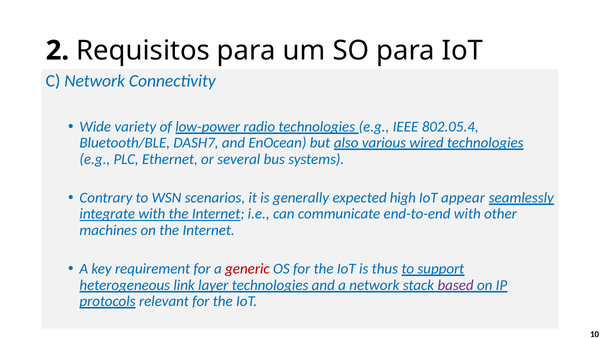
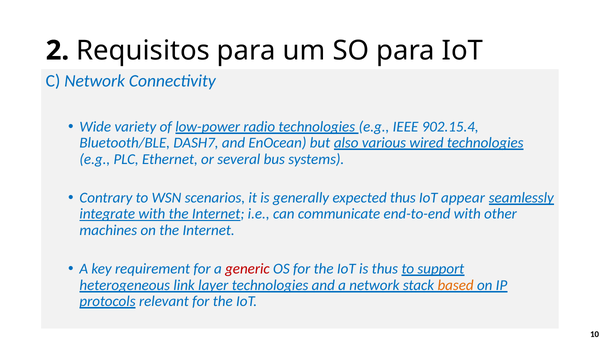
802.05.4: 802.05.4 -> 902.15.4 (450, 126)
expected high: high -> thus (403, 197)
based colour: purple -> orange (456, 285)
